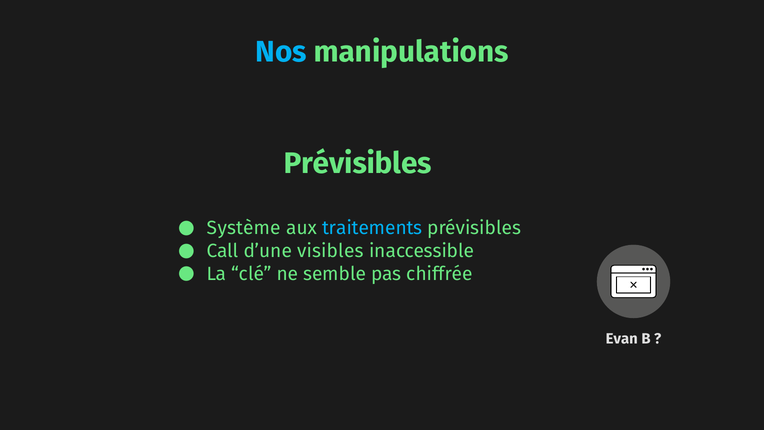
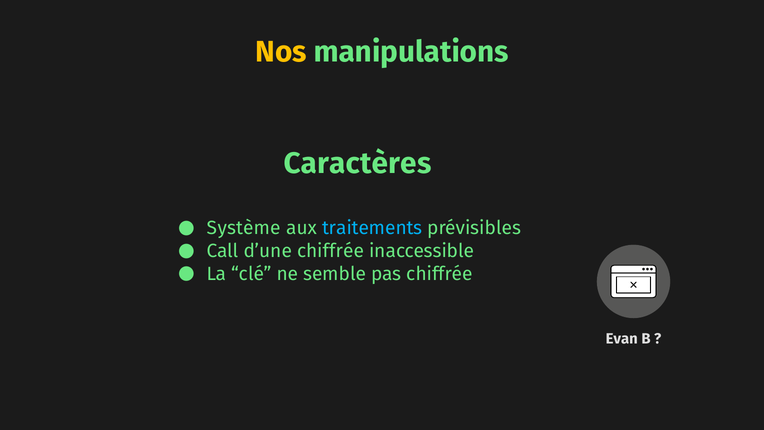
Nos colour: light blue -> yellow (281, 52)
Prévisibles: Prévisibles -> Caractères (357, 164)
d’une visibles: visibles -> chiffrée (331, 251)
